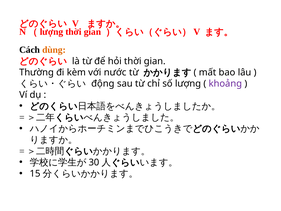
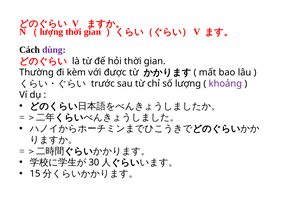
dùng colour: orange -> purple (54, 50)
nước: nước -> được (115, 72)
động: động -> trước (103, 84)
